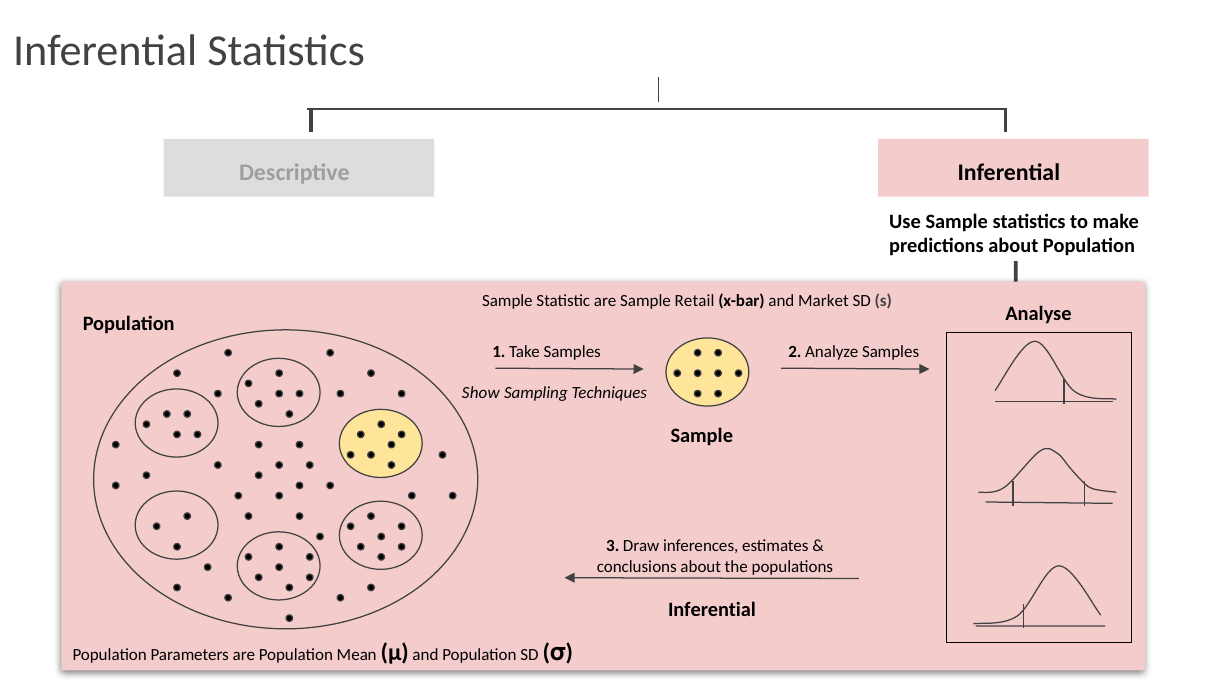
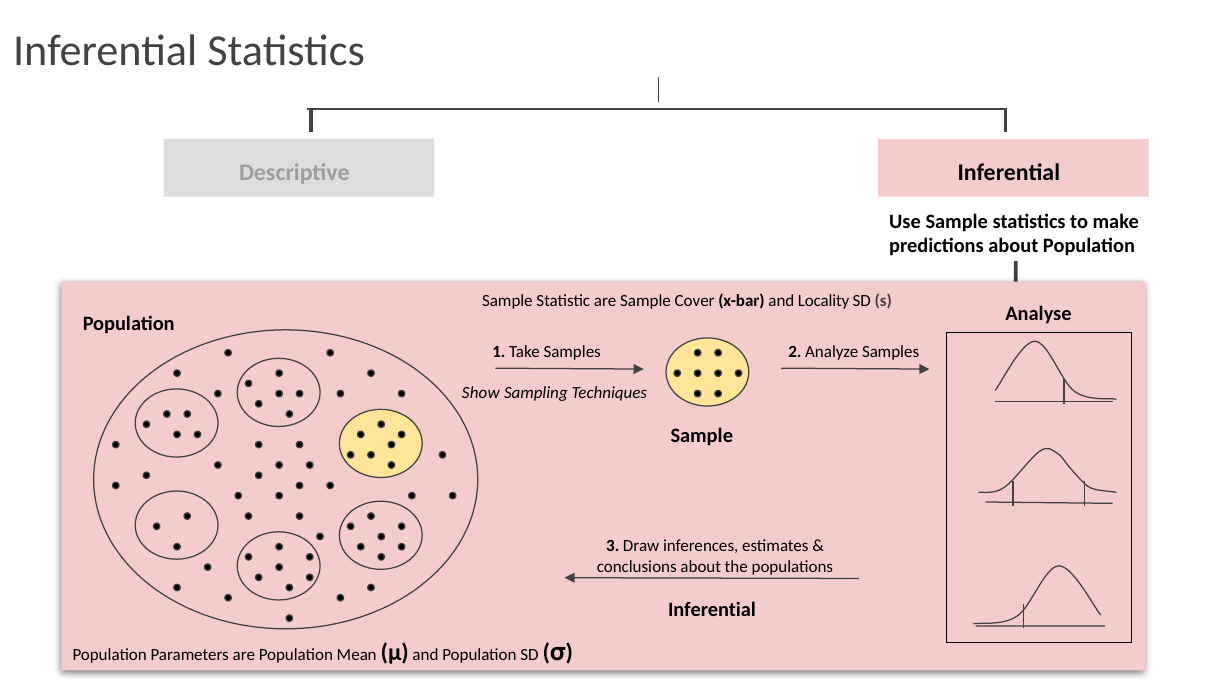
Retail: Retail -> Cover (695, 301)
Market: Market -> Locality (824, 301)
